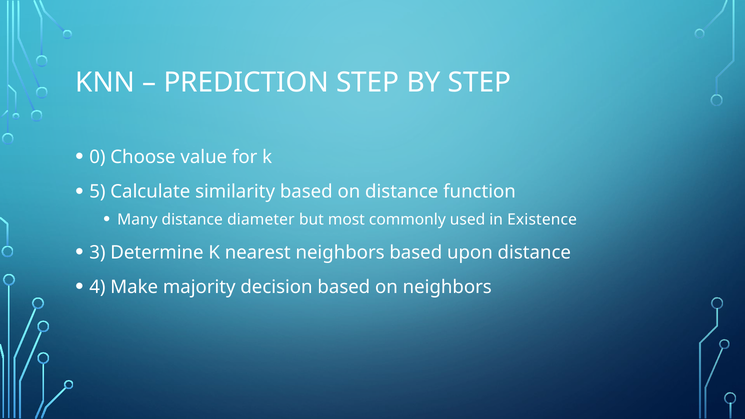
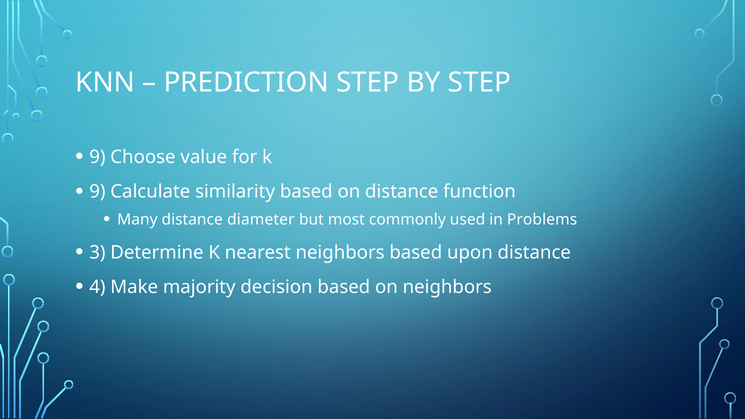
0: 0 -> 9 (97, 157)
5: 5 -> 9 (97, 192)
Existence: Existence -> Problems (542, 220)
